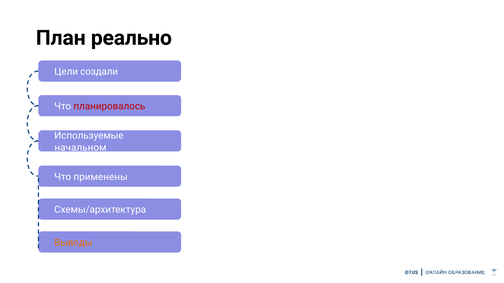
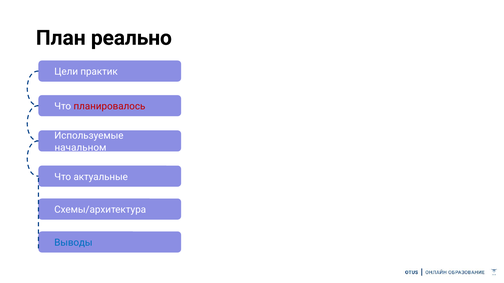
создали: создали -> практик (99, 72)
применены: применены -> актуальные (101, 177)
Выводы colour: orange -> blue (73, 243)
